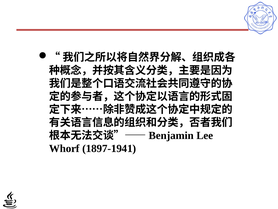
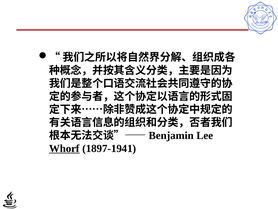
Whorf underline: none -> present (64, 148)
